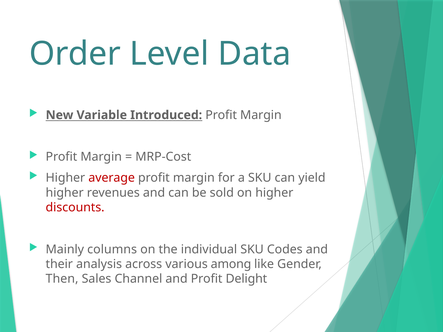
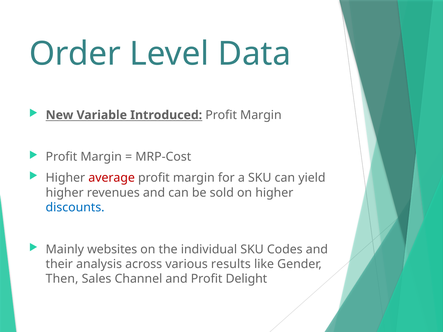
discounts colour: red -> blue (75, 208)
columns: columns -> websites (112, 249)
among: among -> results (231, 264)
